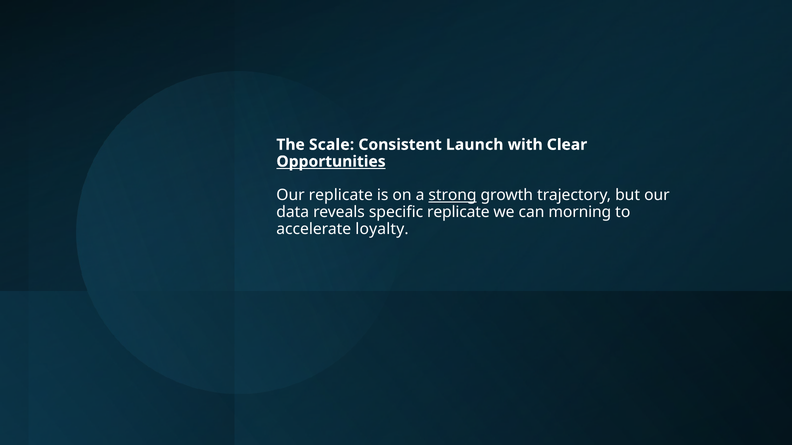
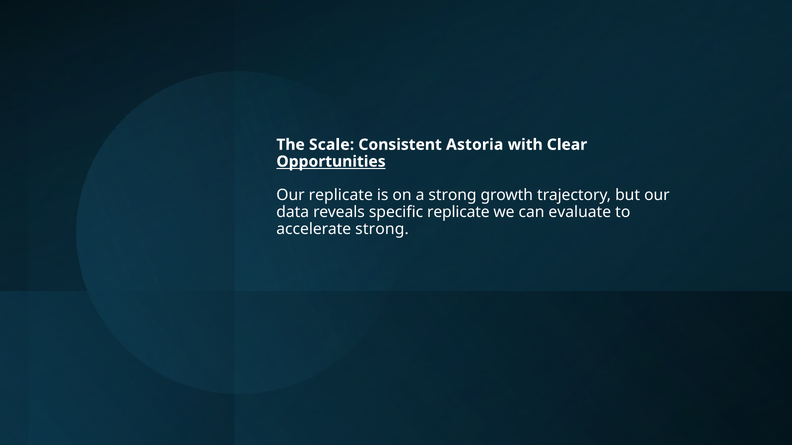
Launch: Launch -> Astoria (475, 145)
strong underline: present -> none (453, 196)
morning: morning -> evaluate (580, 212)
accelerate loyalty: loyalty -> strong (382, 229)
